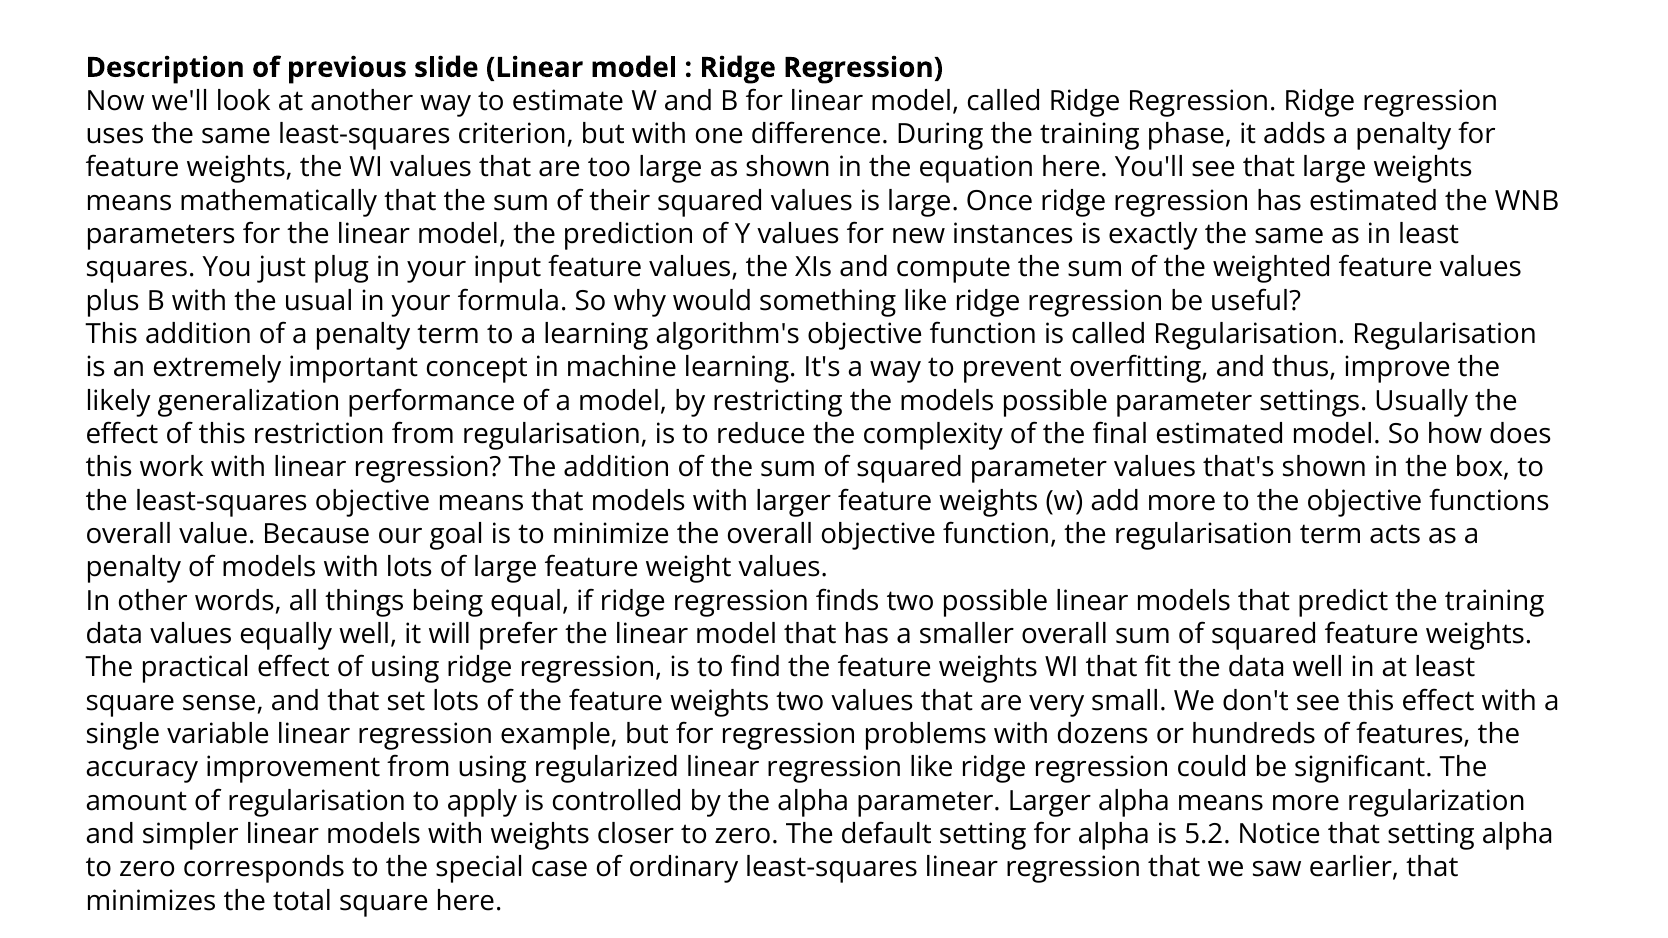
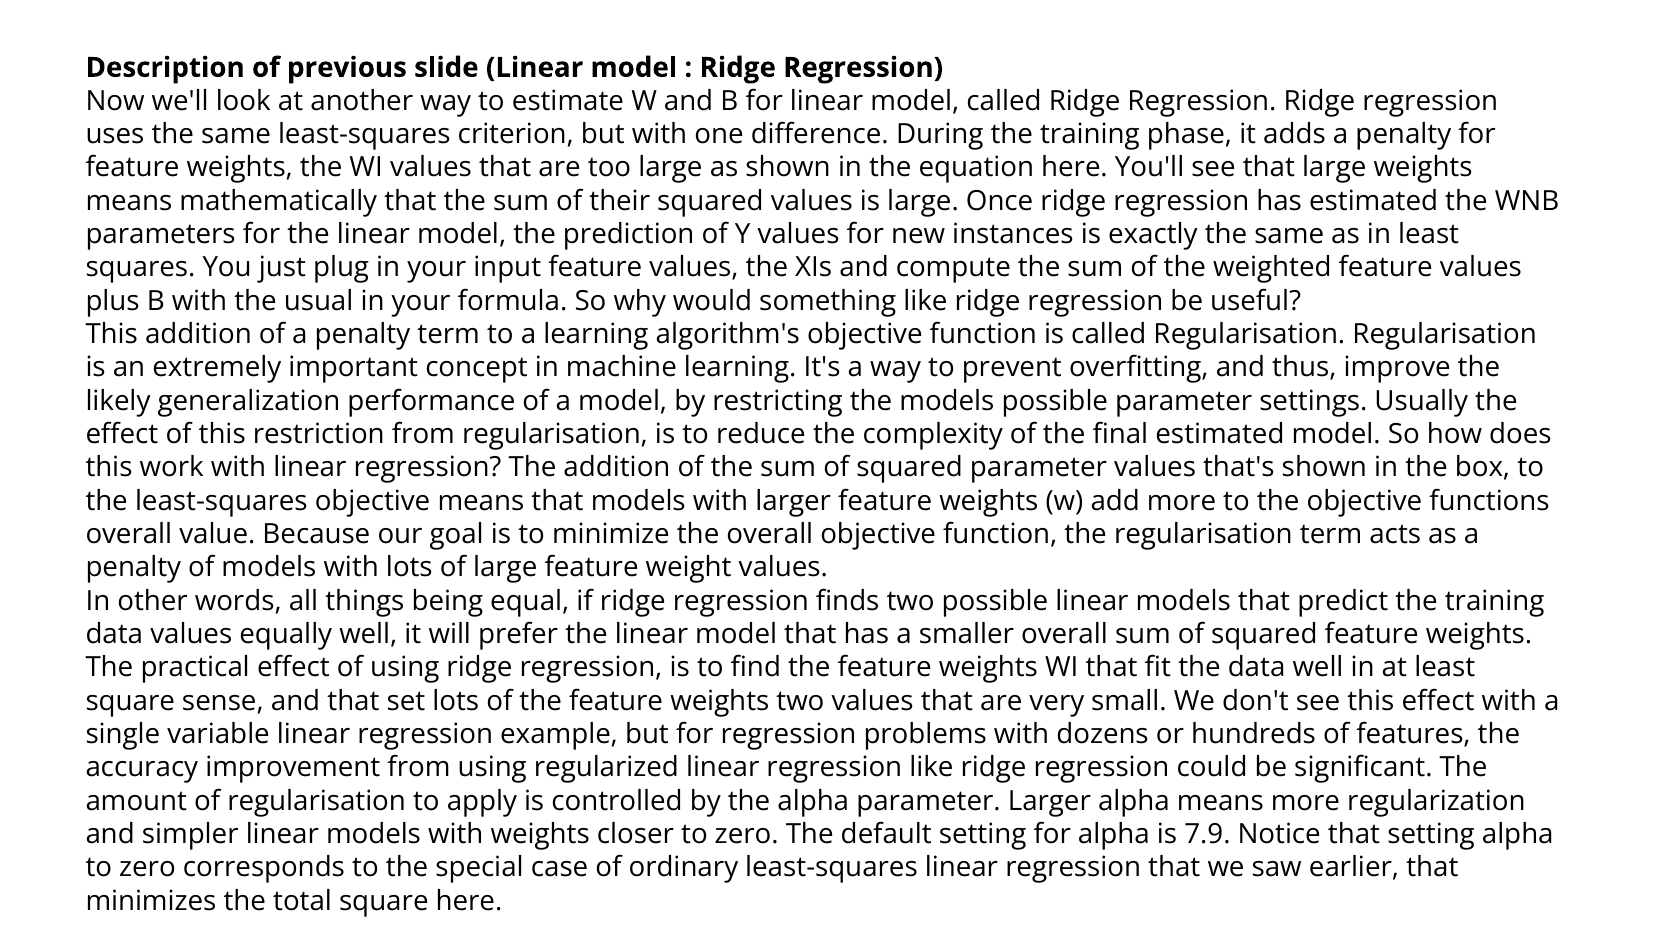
5.2: 5.2 -> 7.9 (1207, 835)
